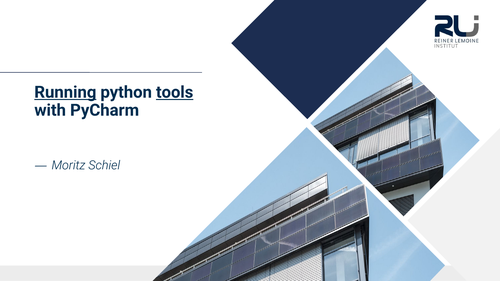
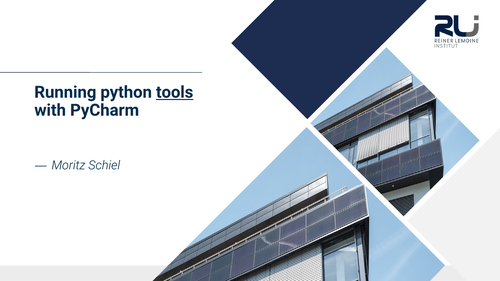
Running underline: present -> none (65, 92)
